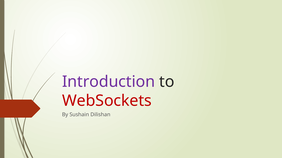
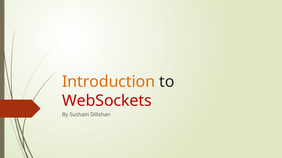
Introduction colour: purple -> orange (109, 82)
